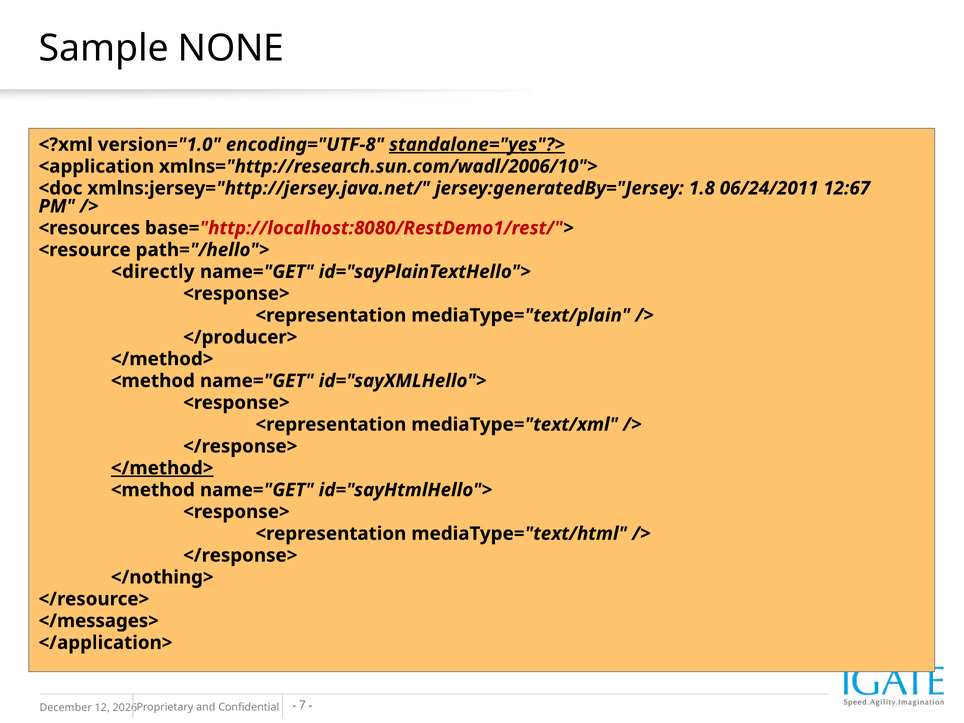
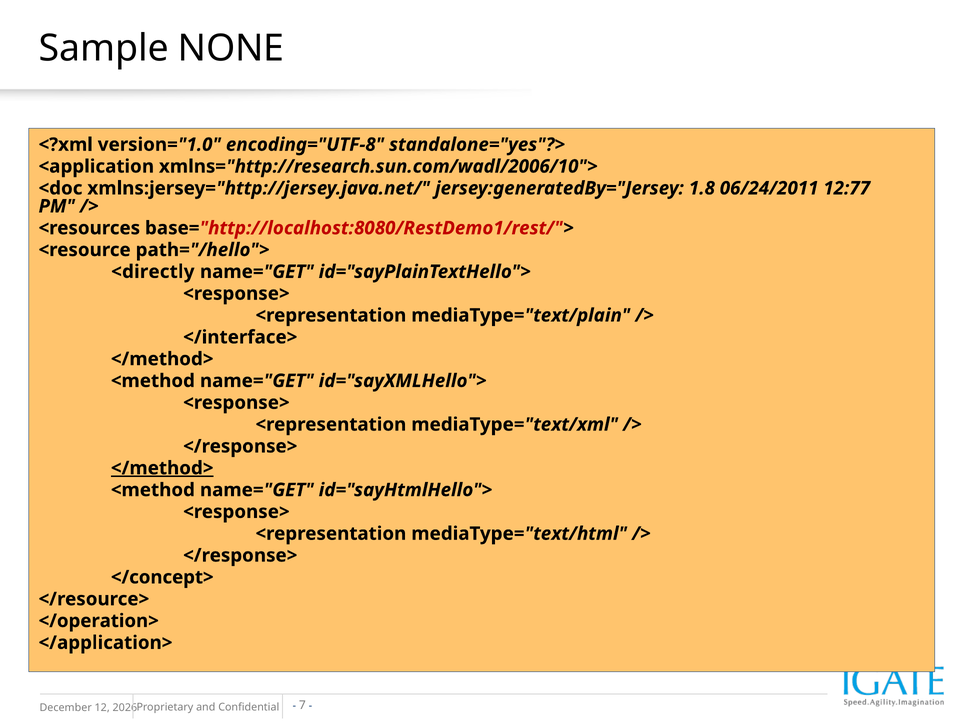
standalone="yes"?> underline: present -> none (477, 145)
12:67: 12:67 -> 12:77 (847, 188)
</producer>: </producer> -> </interface> (240, 337)
</nothing>: </nothing> -> </concept> (162, 577)
</messages>: </messages> -> </operation> (99, 621)
